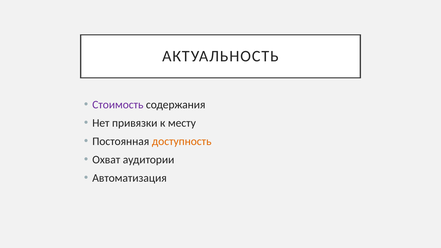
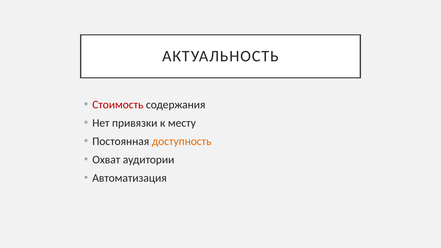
Стоимость colour: purple -> red (118, 105)
